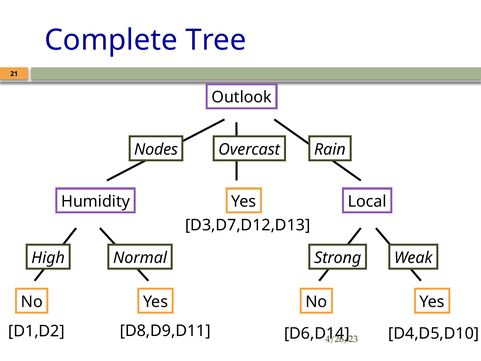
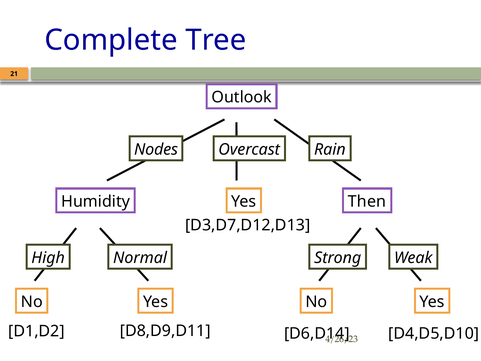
Local: Local -> Then (367, 201)
